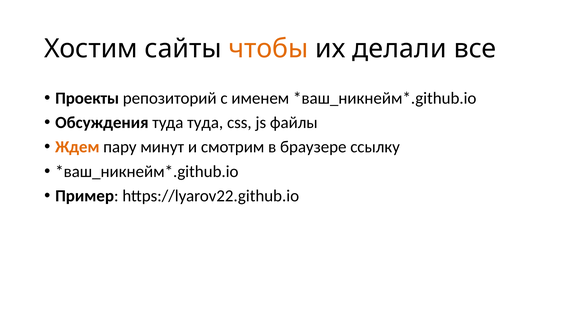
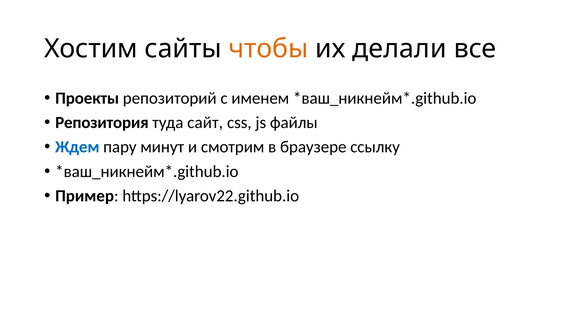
Обсуждения: Обсуждения -> Репозитория (102, 123)
туда туда: туда -> сайт (205, 123)
Ждем colour: orange -> blue (77, 147)
